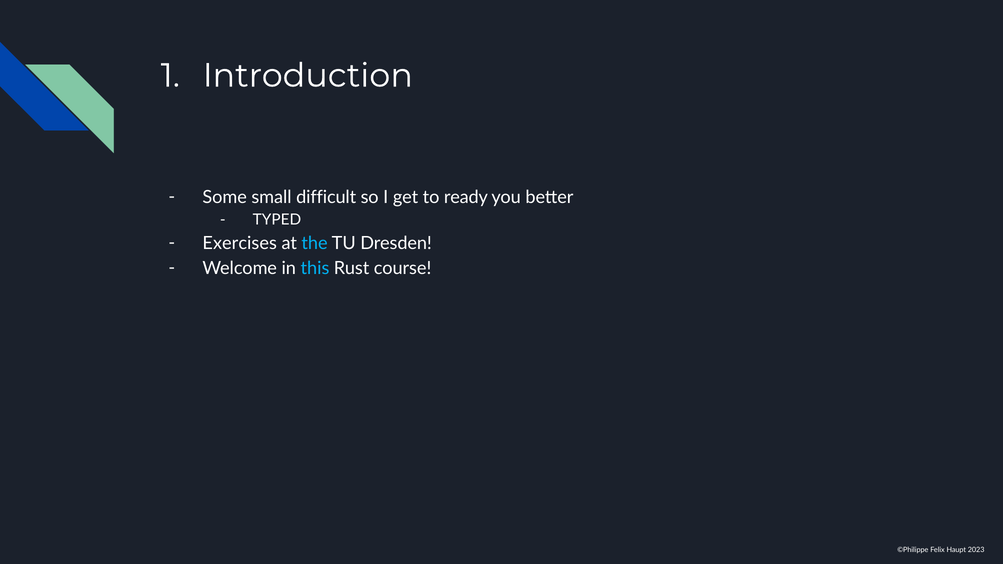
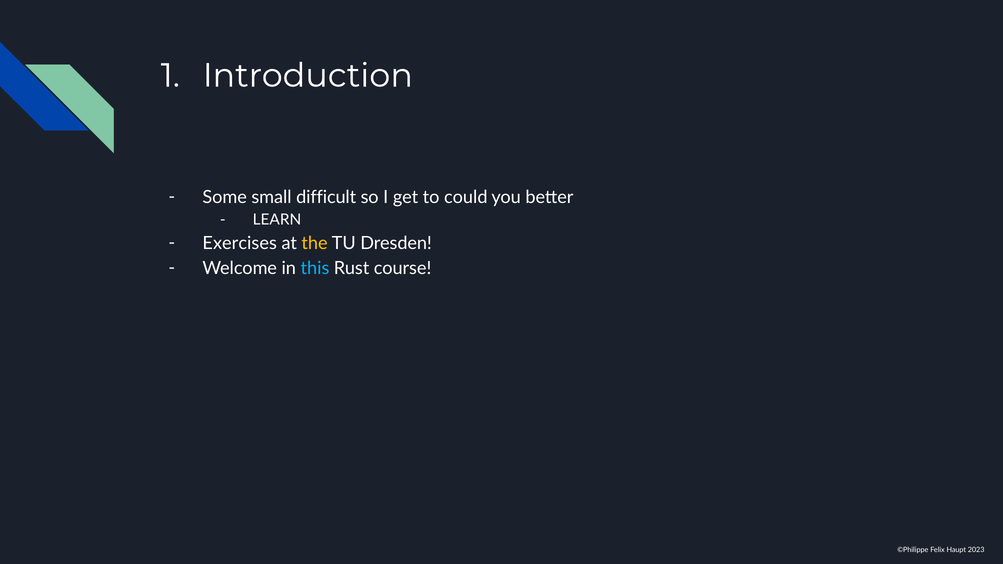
ready: ready -> could (466, 197)
TYPED: TYPED -> LEARN (277, 220)
the colour: light blue -> yellow (315, 243)
